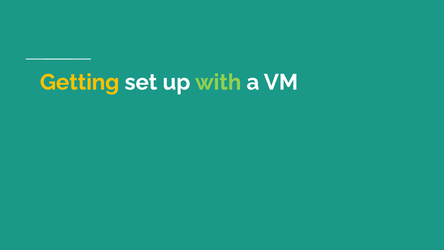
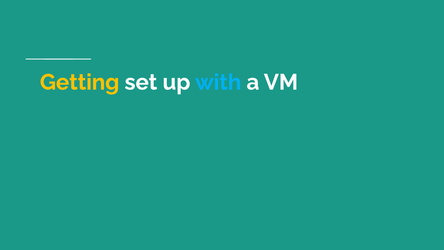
with colour: light green -> light blue (218, 82)
